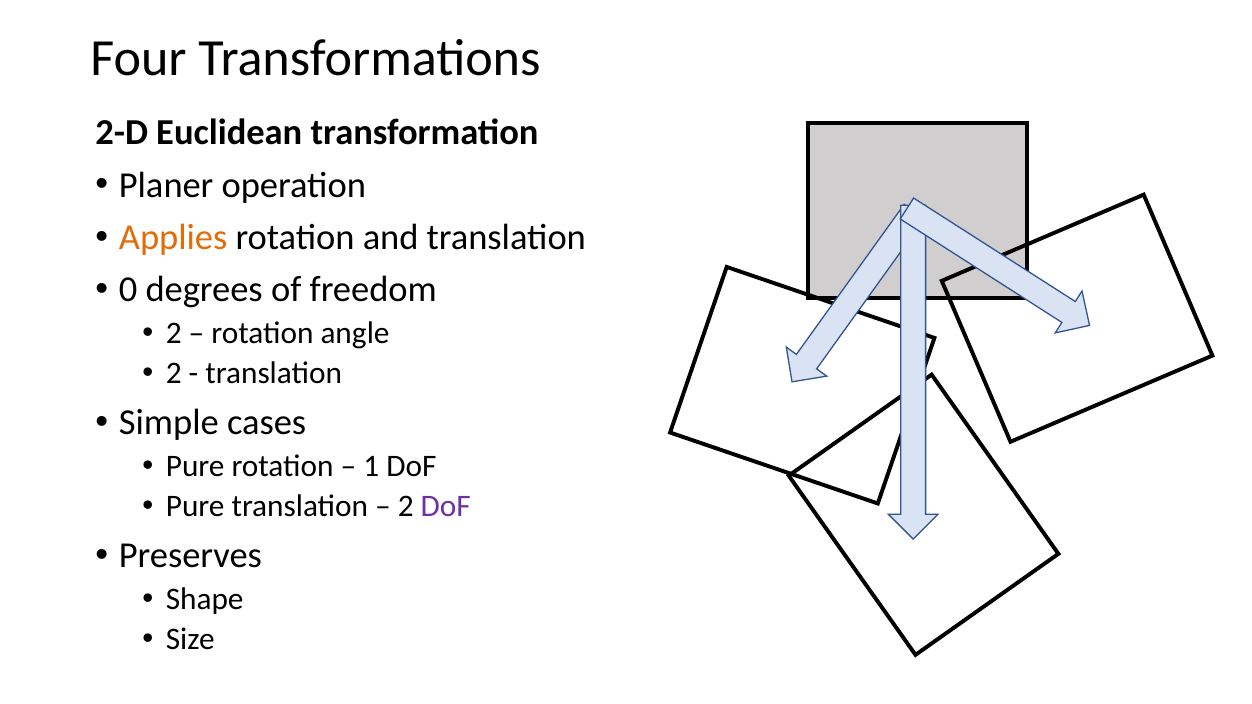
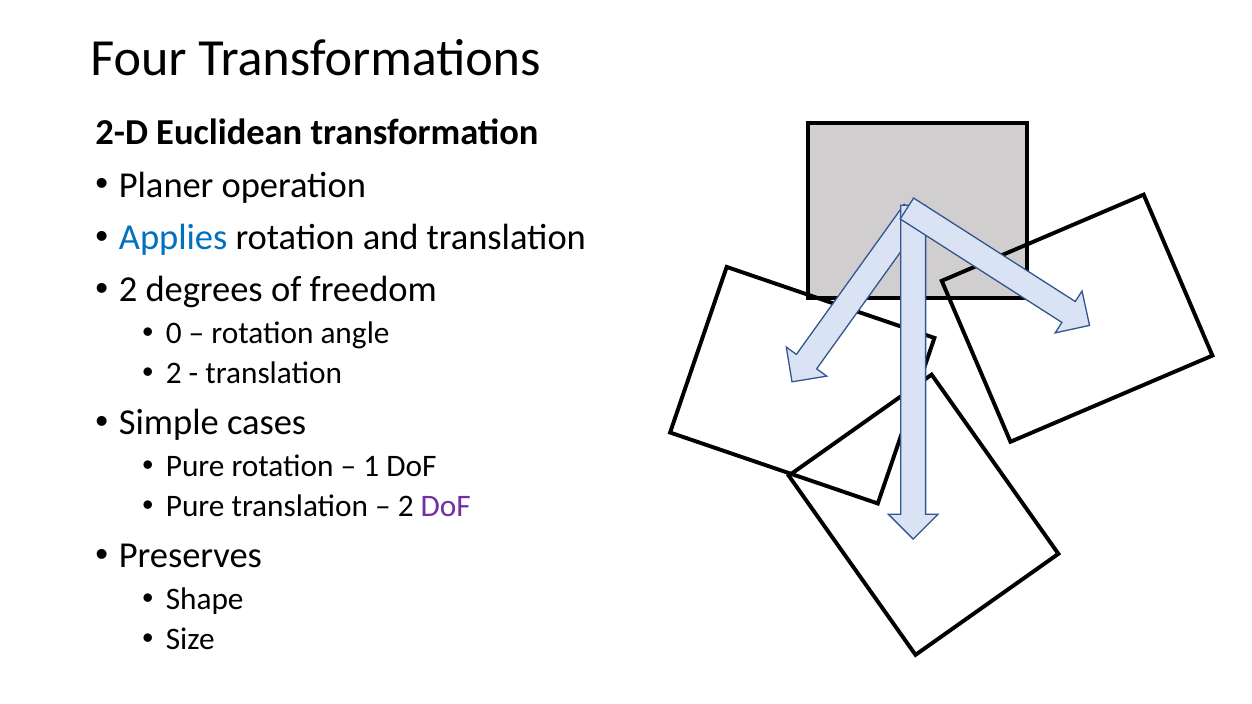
Applies colour: orange -> blue (173, 238)
0: 0 -> 2 (128, 290)
2: 2 -> 0 (174, 333)
